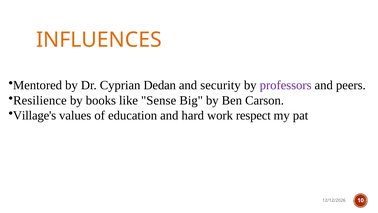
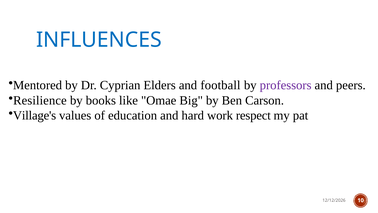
INFLUENCES colour: orange -> blue (99, 40)
Dedan: Dedan -> Elders (160, 85)
security: security -> football (220, 85)
Sense: Sense -> Omae (159, 100)
